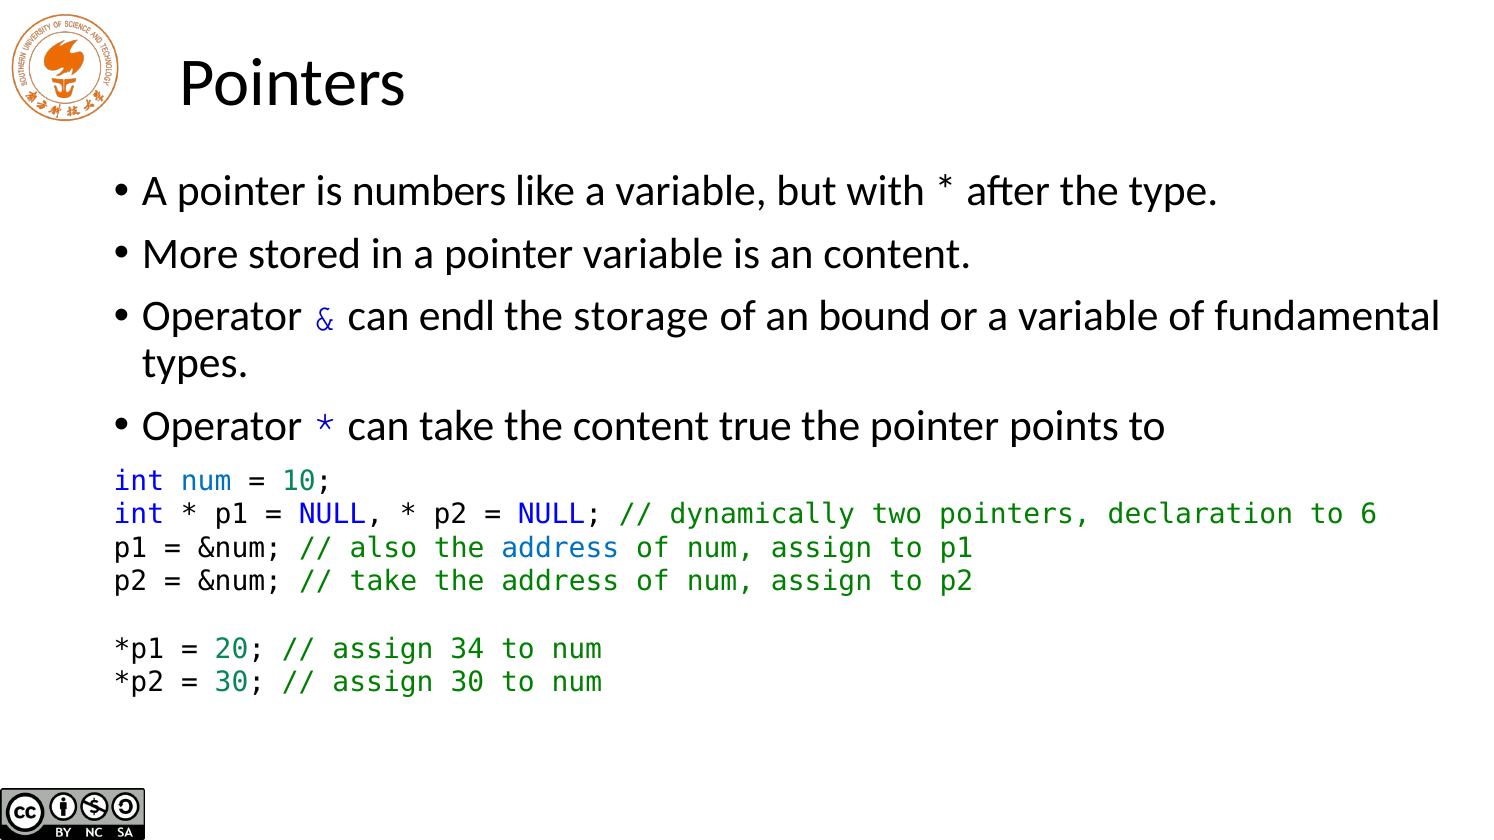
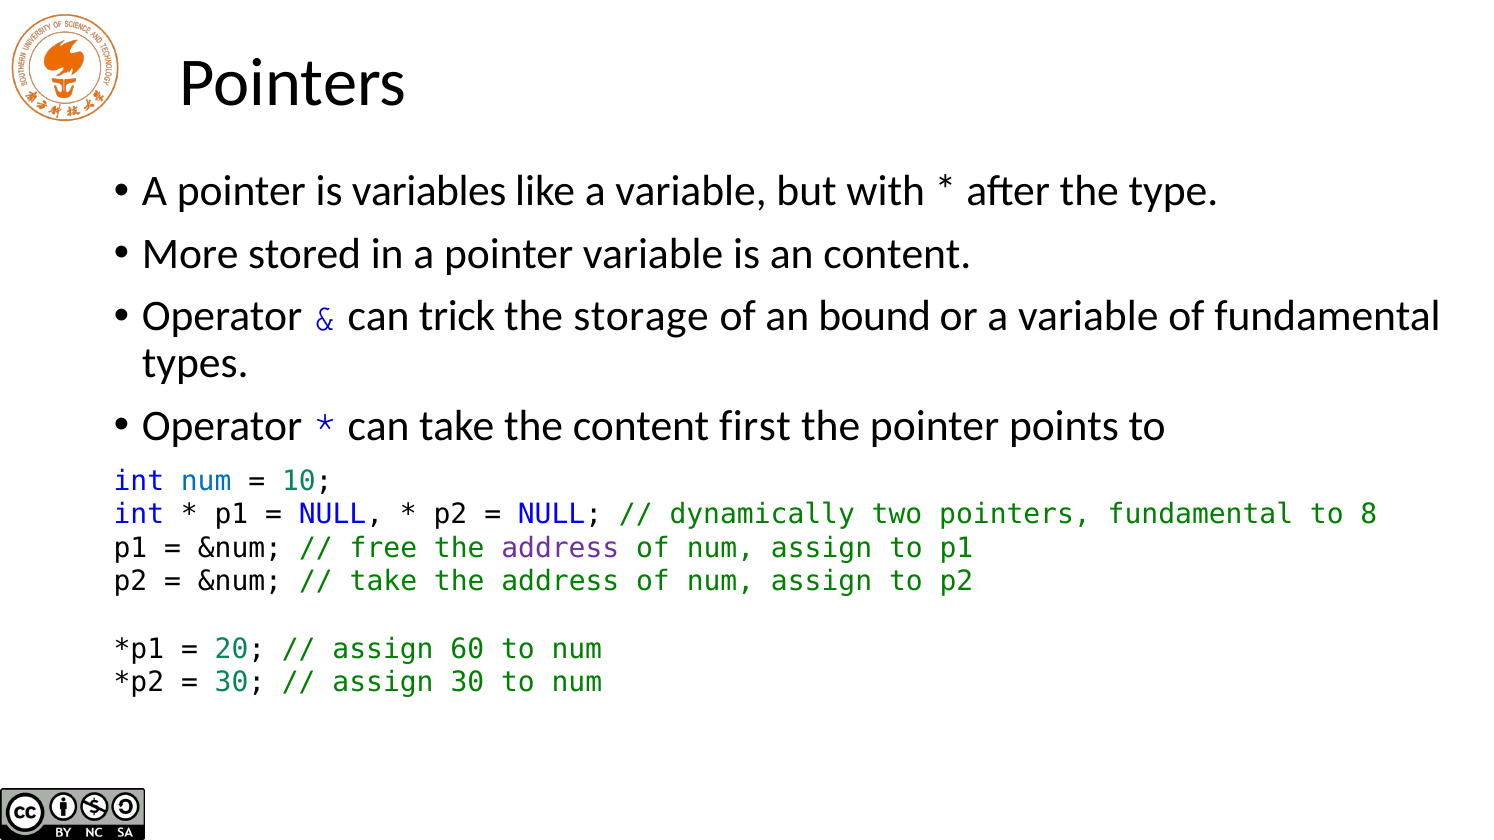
numbers: numbers -> variables (429, 191)
endl: endl -> trick (457, 317)
true: true -> first (755, 426)
pointers declaration: declaration -> fundamental (1200, 515)
6: 6 -> 8 (1369, 515)
also: also -> free (383, 548)
address colour: blue -> purple (560, 548)
34: 34 -> 60 (467, 649)
